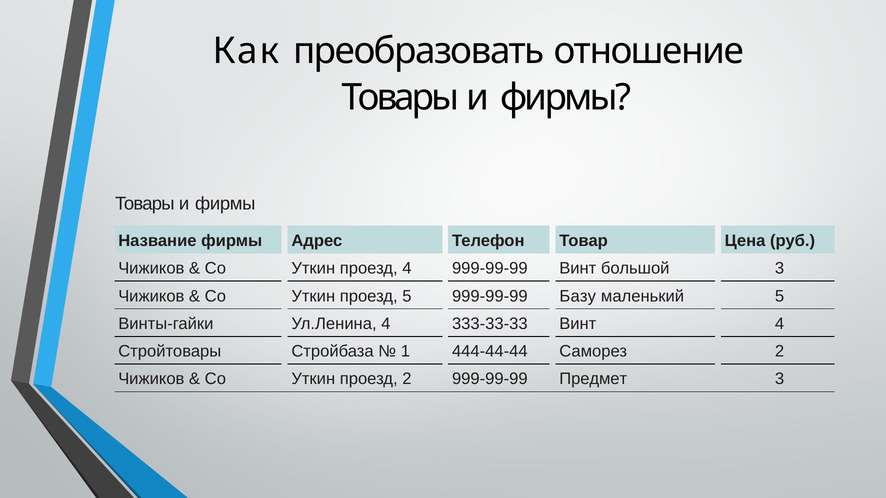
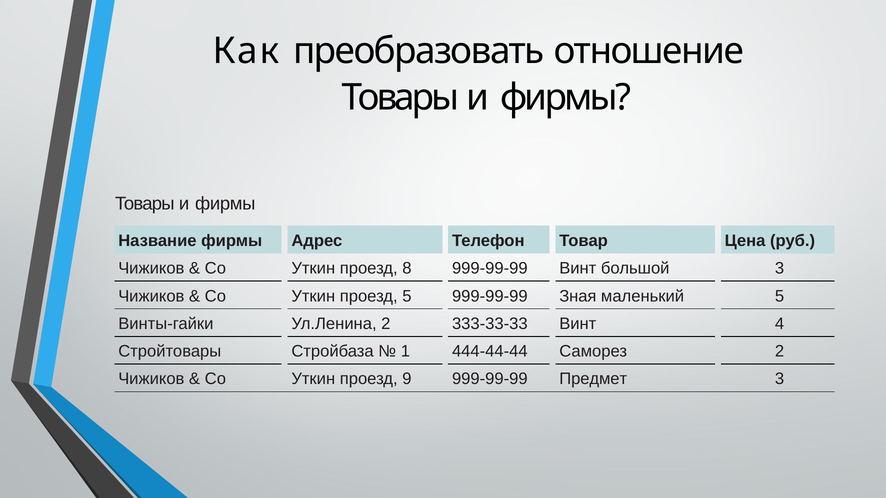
проезд 4: 4 -> 8 (407, 269)
Базу: Базу -> Зная (578, 296)
Ул.Ленина 4: 4 -> 2 (386, 324)
проезд 2: 2 -> 9 (407, 379)
